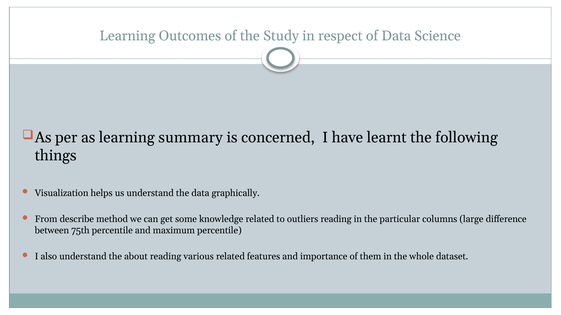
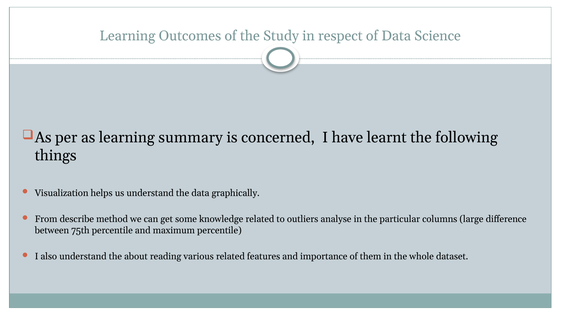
outliers reading: reading -> analyse (336, 220)
